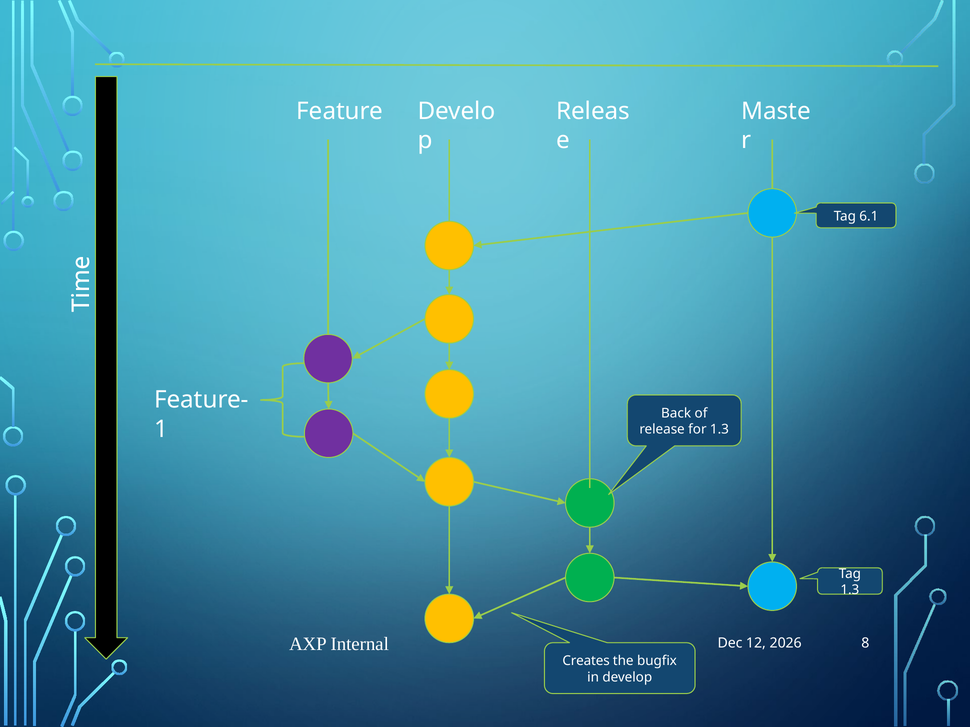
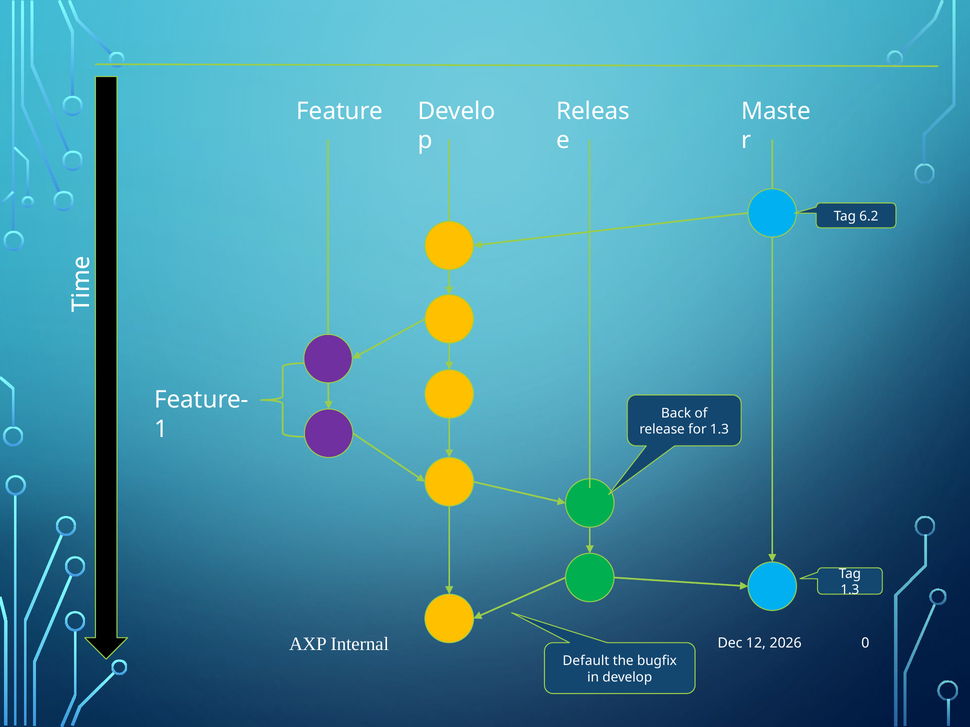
6.1: 6.1 -> 6.2 (869, 216)
8: 8 -> 0 (865, 643)
Creates: Creates -> Default (586, 661)
